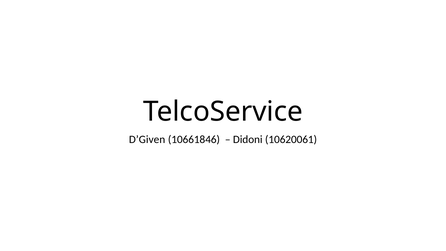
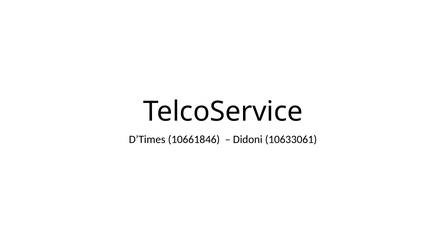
D’Given: D’Given -> D’Times (147, 139)
10620061: 10620061 -> 10633061 (291, 139)
